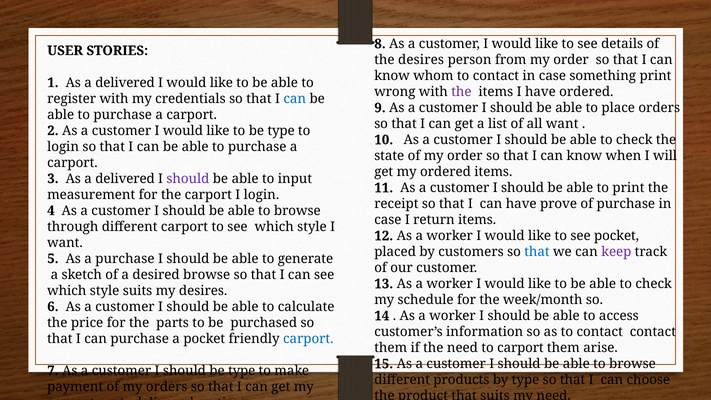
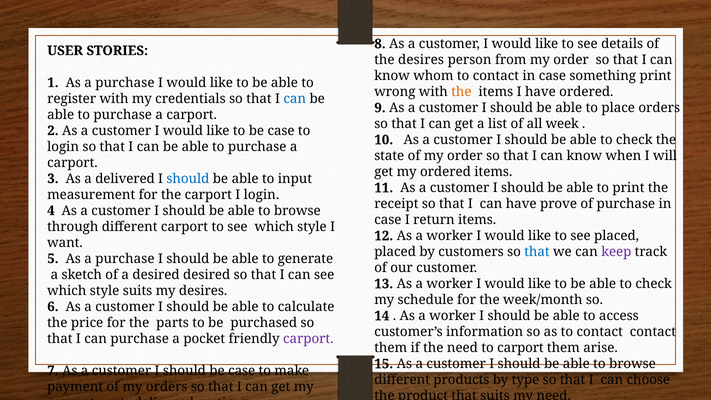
1 As a delivered: delivered -> purchase (125, 83)
the colour: purple -> orange (461, 92)
all want: want -> week (562, 124)
to be type: type -> case (281, 131)
should colour: purple -> blue (188, 179)
see pocket: pocket -> placed (617, 236)
desired browse: browse -> desired (207, 275)
carport colour: blue -> purple (308, 339)
should be type: type -> case (242, 371)
